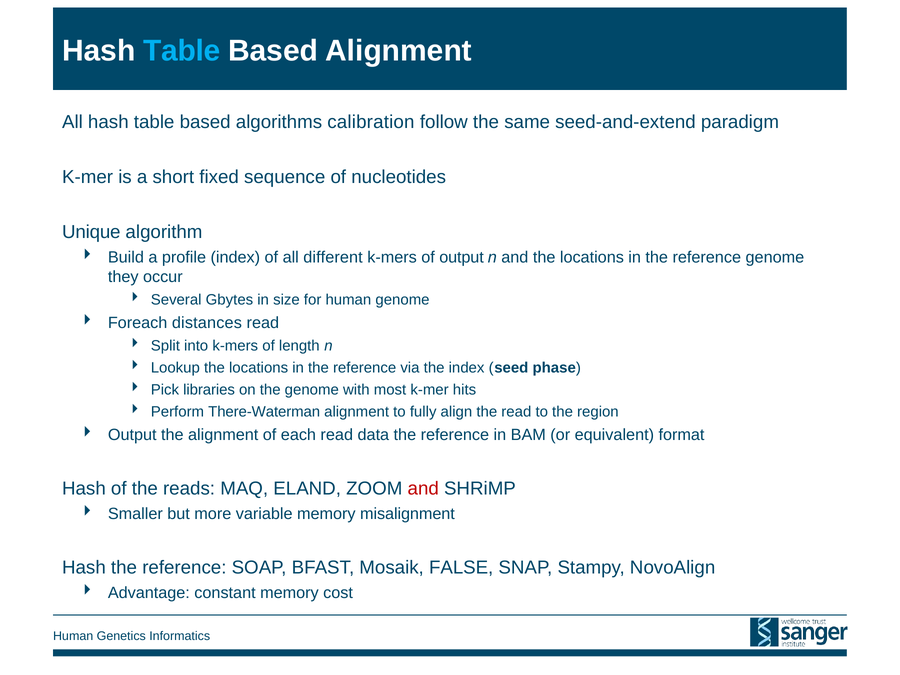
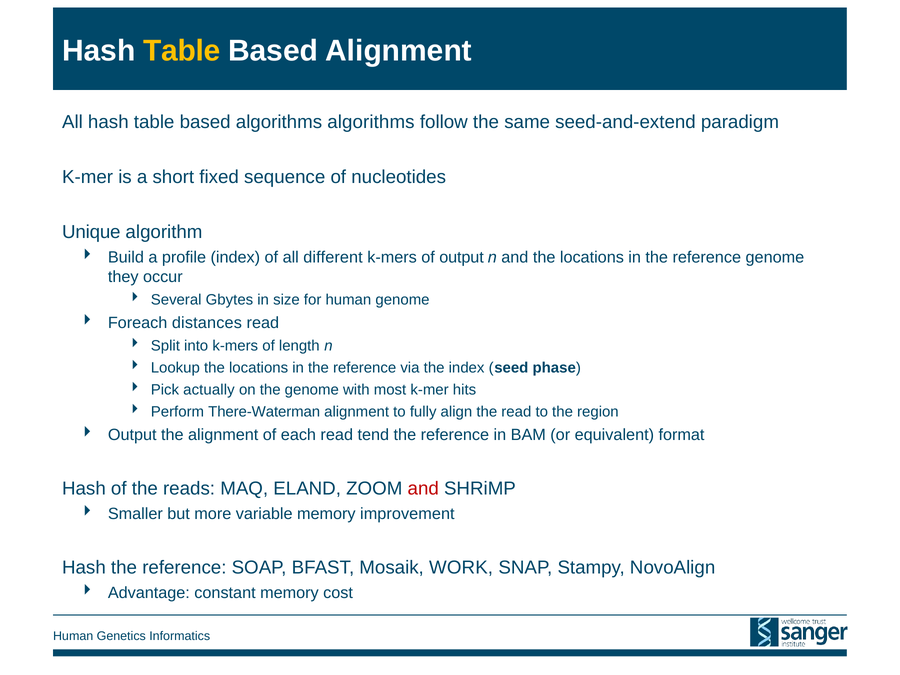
Table colour: light blue -> yellow (182, 51)
algorithms calibration: calibration -> algorithms (371, 122)
libraries: libraries -> actually (209, 390)
data: data -> tend (373, 435)
misalignment: misalignment -> improvement (407, 514)
FALSE: FALSE -> WORK (461, 568)
